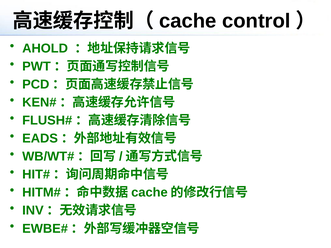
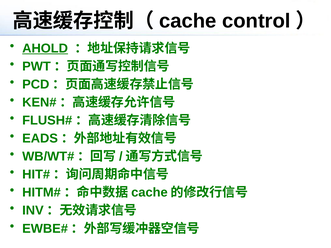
AHOLD underline: none -> present (45, 48)
